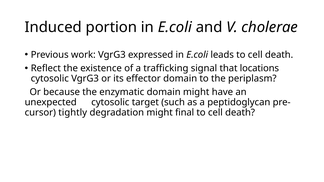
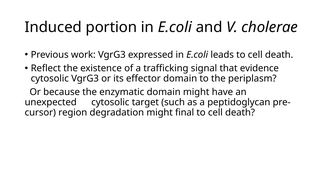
locations: locations -> evidence (259, 68)
tightly: tightly -> region (73, 113)
